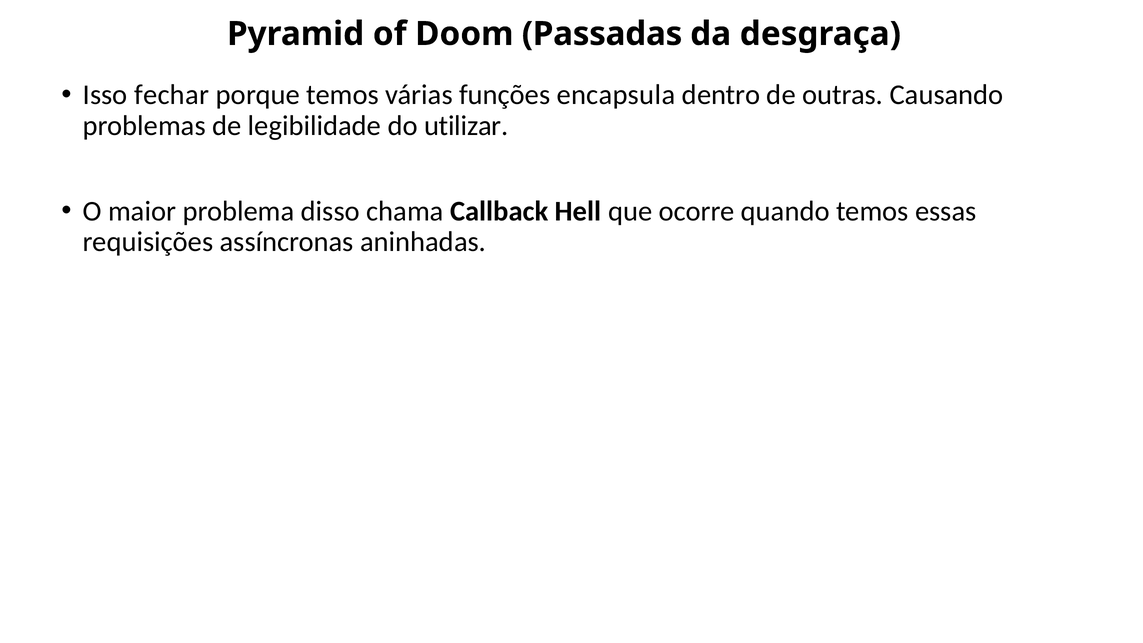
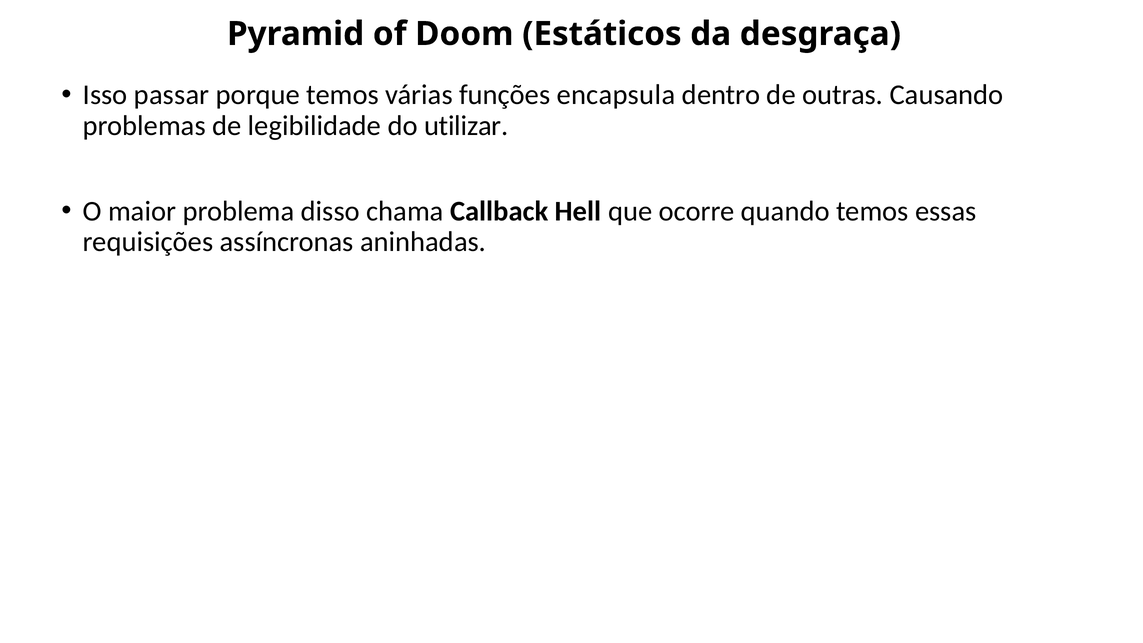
Passadas: Passadas -> Estáticos (602, 34)
fechar: fechar -> passar (172, 95)
